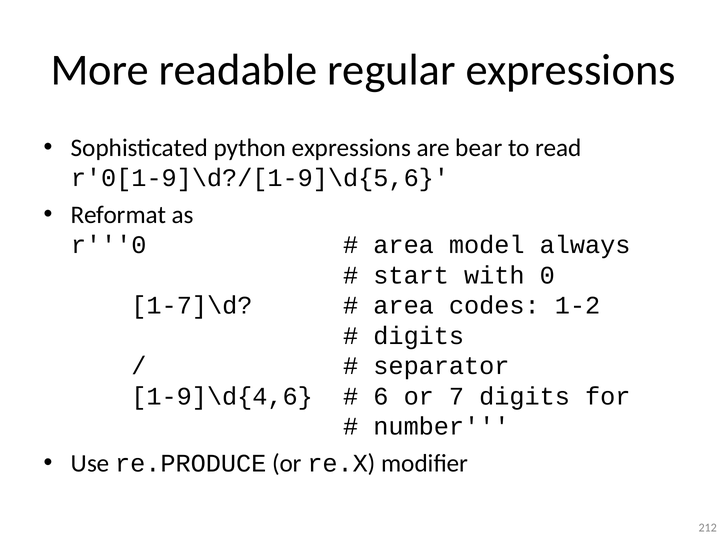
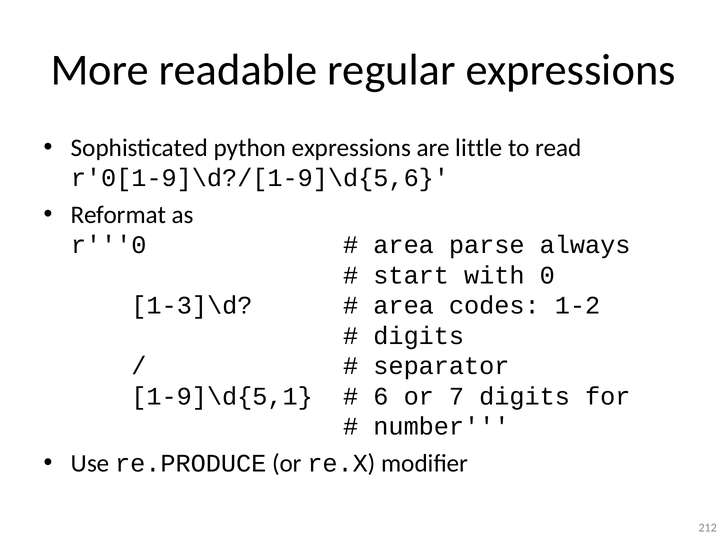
bear: bear -> little (479, 148)
model: model -> parse (487, 245)
1-7]\d: 1-7]\d -> 1-3]\d (192, 306)
1-9]\d{4,6: 1-9]\d{4,6 -> 1-9]\d{5,1 (222, 396)
